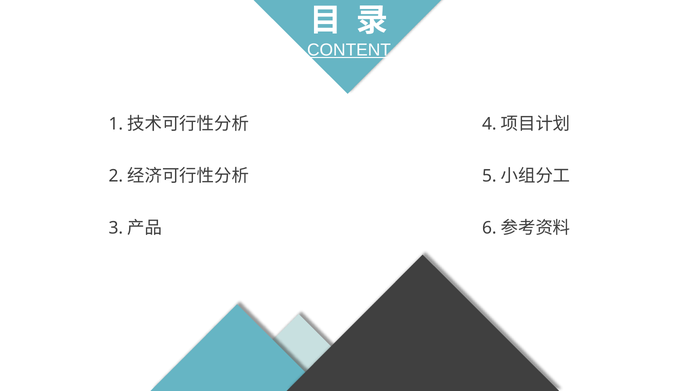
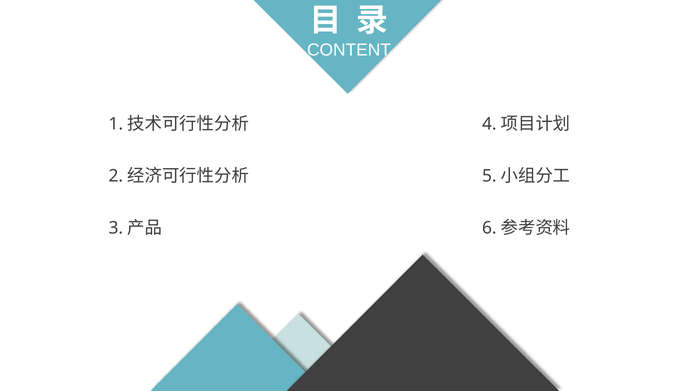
CONTENT underline: present -> none (349, 50)
